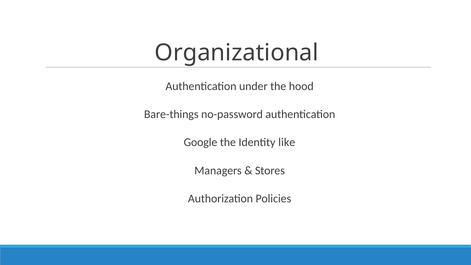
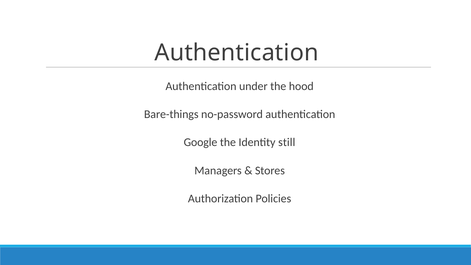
Organizational: Organizational -> Authentication (237, 53)
like: like -> still (287, 142)
